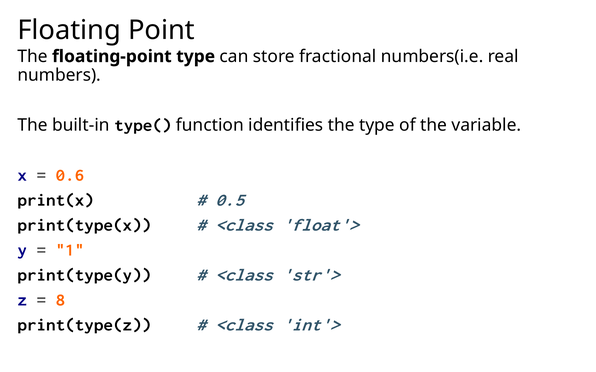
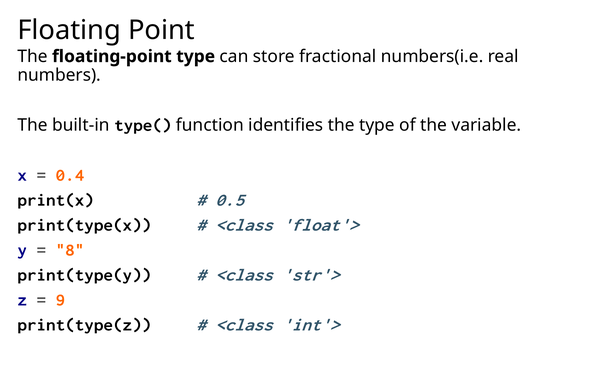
0.6: 0.6 -> 0.4 (70, 175)
1: 1 -> 8 (70, 250)
8: 8 -> 9 (60, 300)
